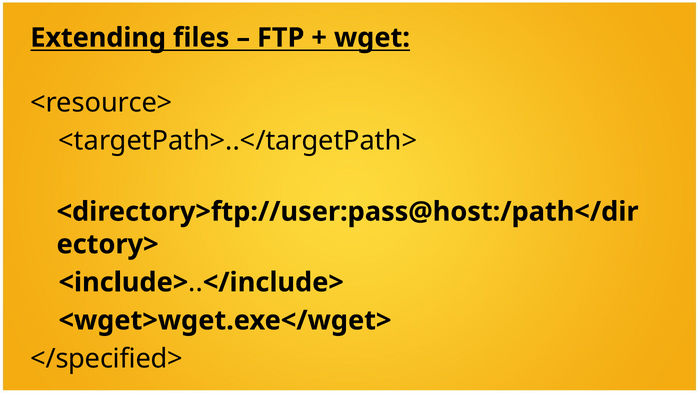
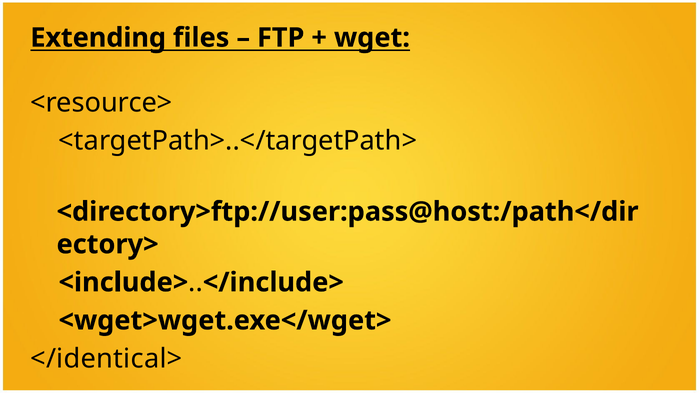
</specified>: </specified> -> </identical> (106, 359)
